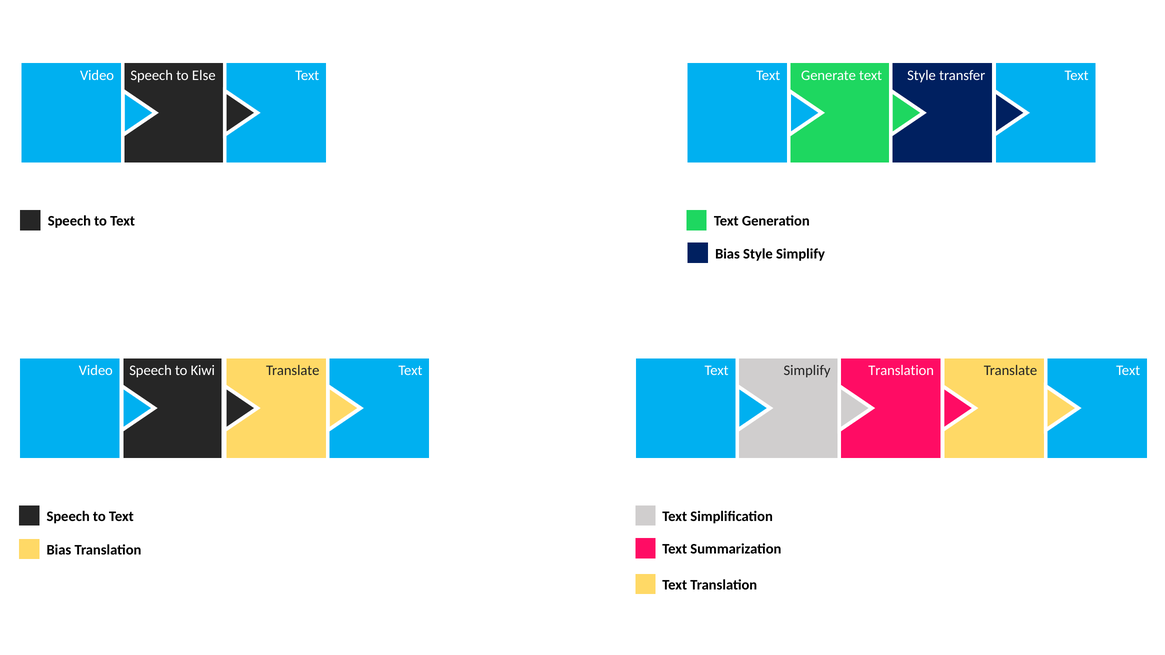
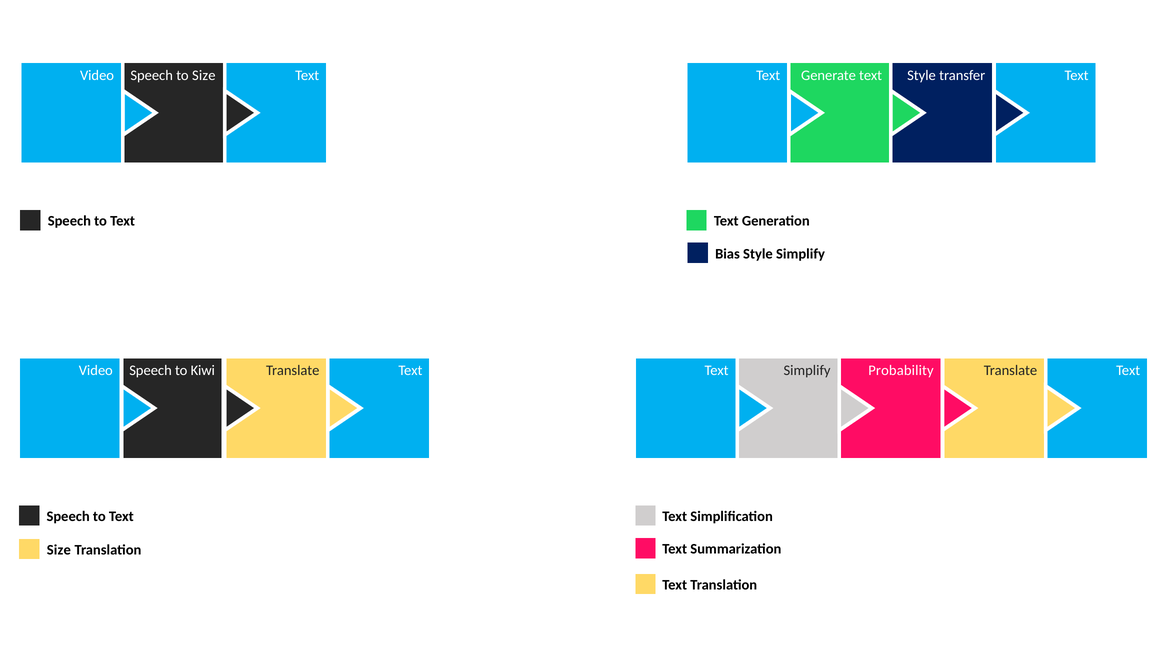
to Else: Else -> Size (204, 75)
Simplify Translation: Translation -> Probability (901, 371)
Bias: Bias -> Size (59, 550)
